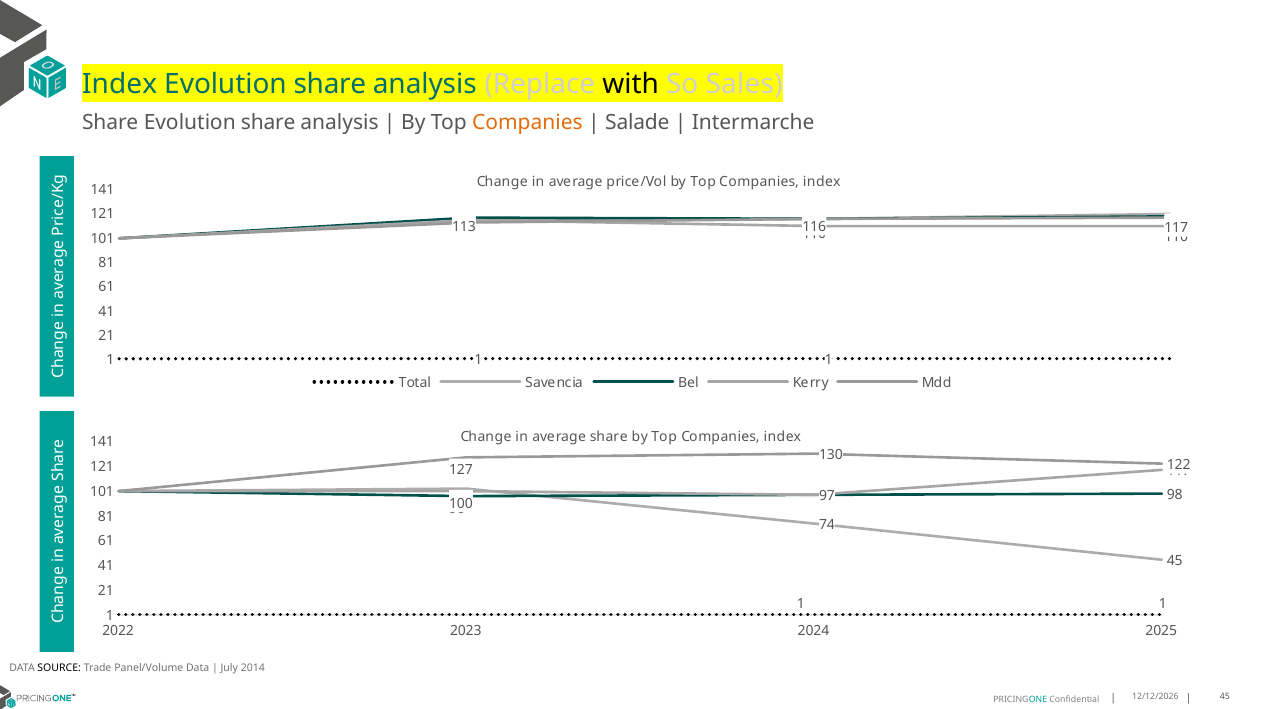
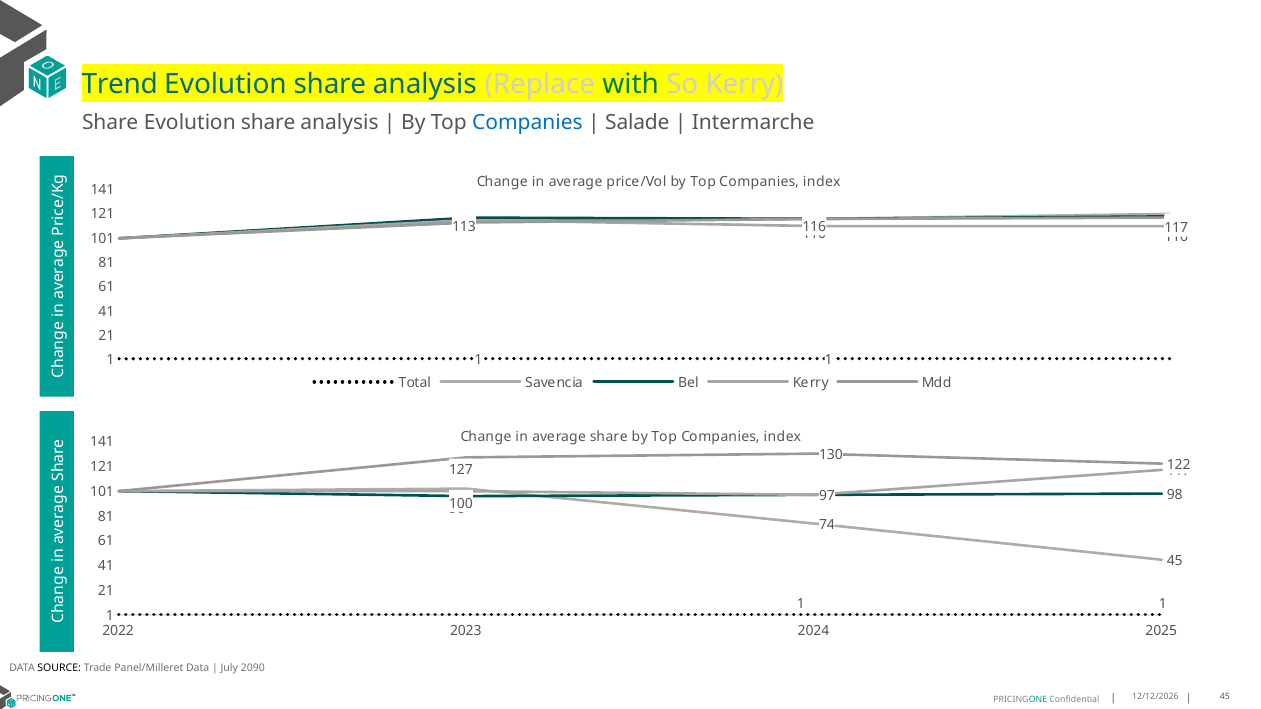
Index: Index -> Trend (120, 85)
with colour: black -> green (631, 85)
So Sales: Sales -> Kerry (744, 85)
Companies colour: orange -> blue (527, 123)
Panel/Volume: Panel/Volume -> Panel/Milleret (149, 668)
2014: 2014 -> 2090 (253, 668)
